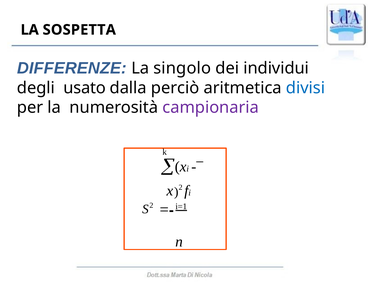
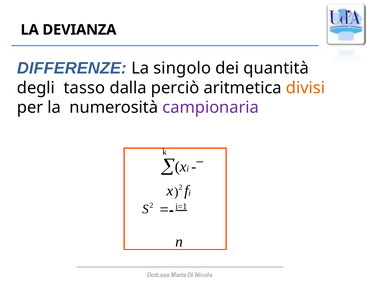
SOSPETTA: SOSPETTA -> DEVIANZA (79, 30)
individui: individui -> quantità (276, 68)
usato: usato -> tasso (84, 88)
divisi colour: blue -> orange (305, 88)
